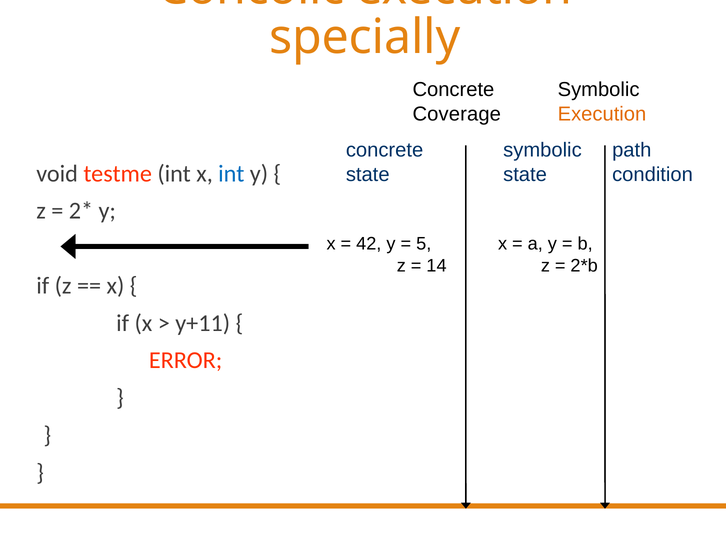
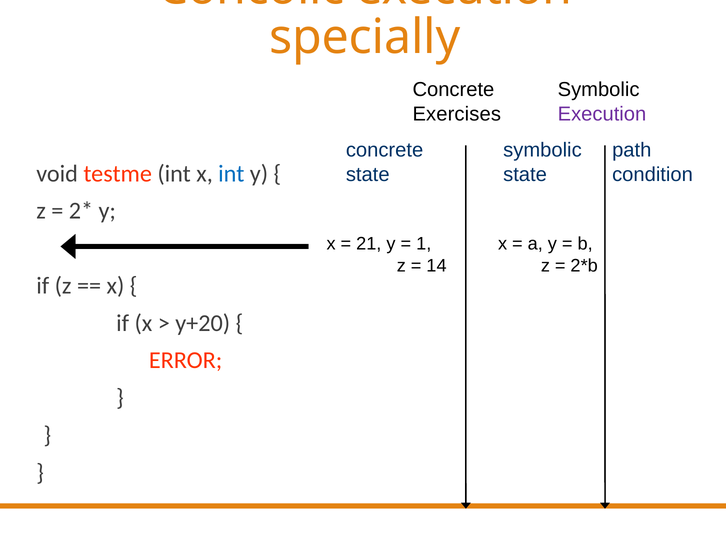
Coverage: Coverage -> Exercises (457, 114)
Execution colour: orange -> purple (602, 114)
42: 42 -> 21 (369, 244)
5: 5 -> 1 (424, 244)
y+11: y+11 -> y+20 (203, 323)
